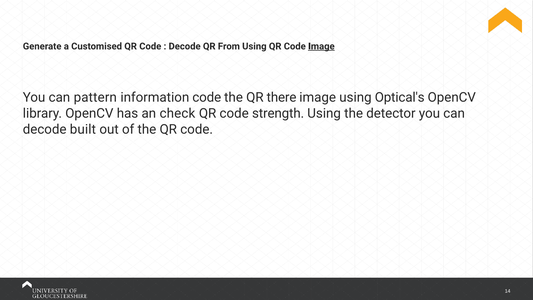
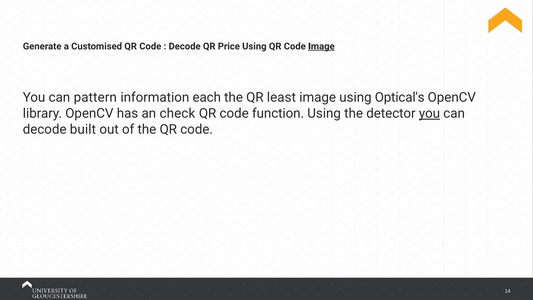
From: From -> Price (229, 46)
information code: code -> each (207, 97)
there: there -> least (281, 97)
strength: strength -> function (278, 113)
you underline: none -> present (429, 113)
